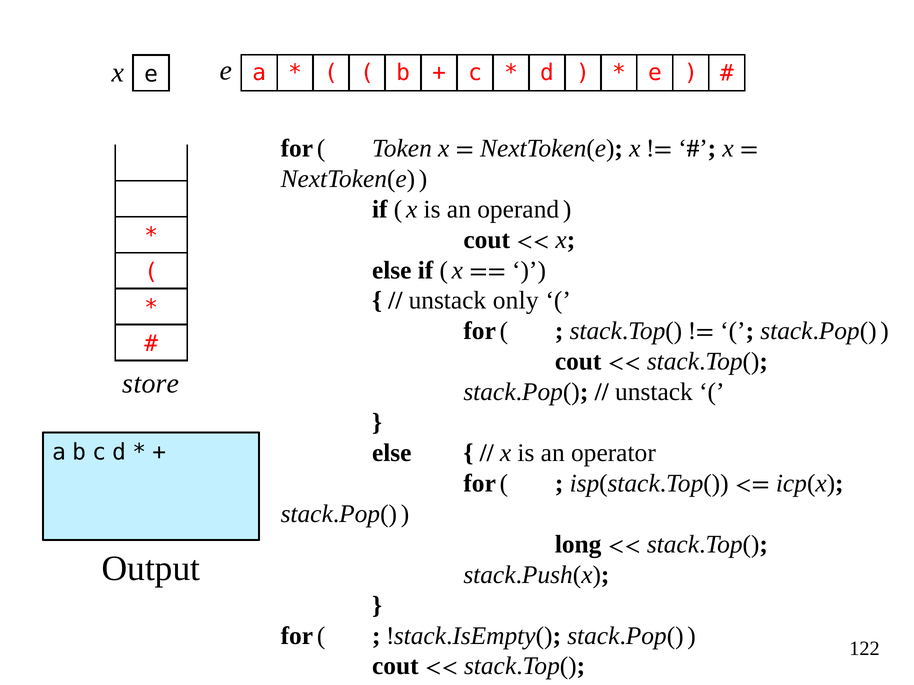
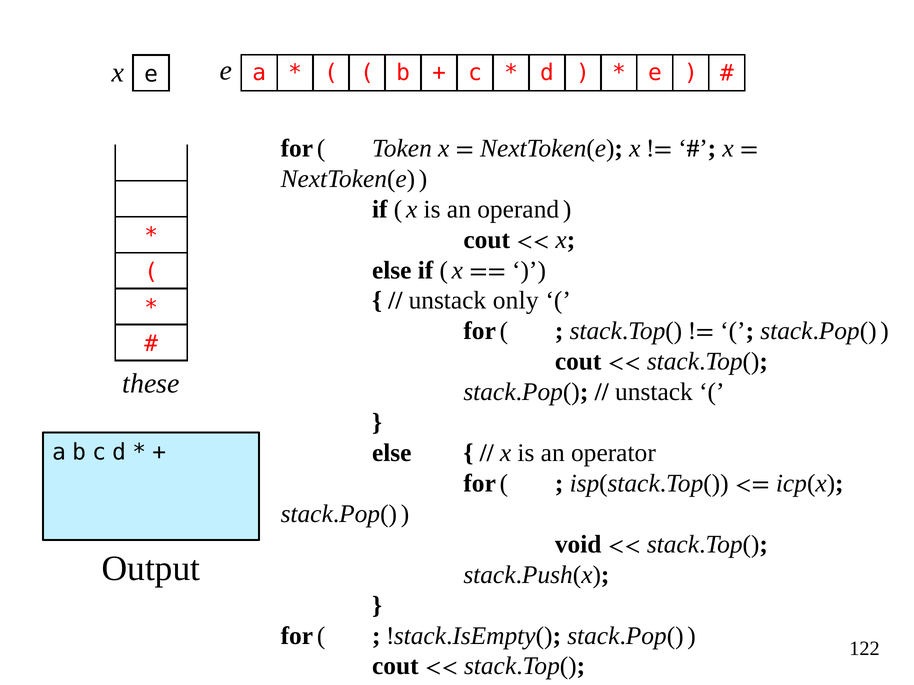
store: store -> these (151, 384)
long: long -> void (578, 545)
